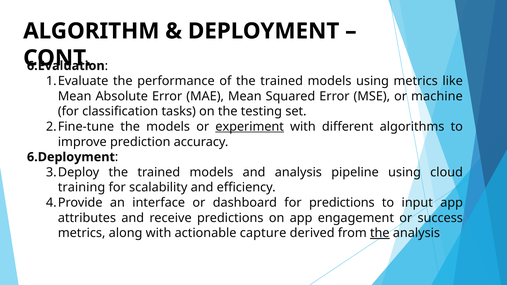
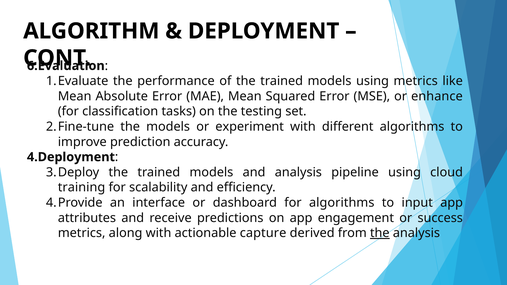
machine: machine -> enhance (437, 96)
experiment underline: present -> none (250, 127)
6.Deployment: 6.Deployment -> 4.Deployment (71, 157)
for predictions: predictions -> algorithms (342, 203)
